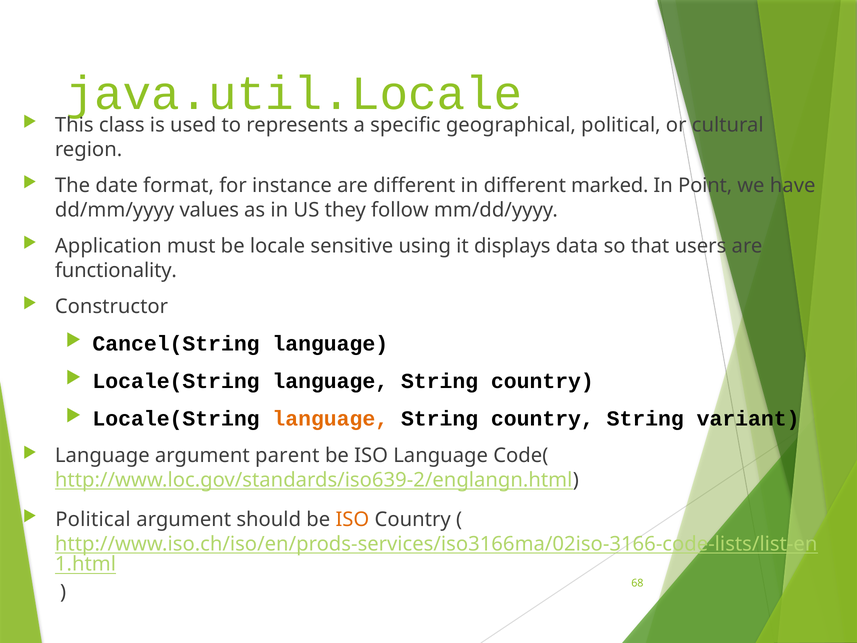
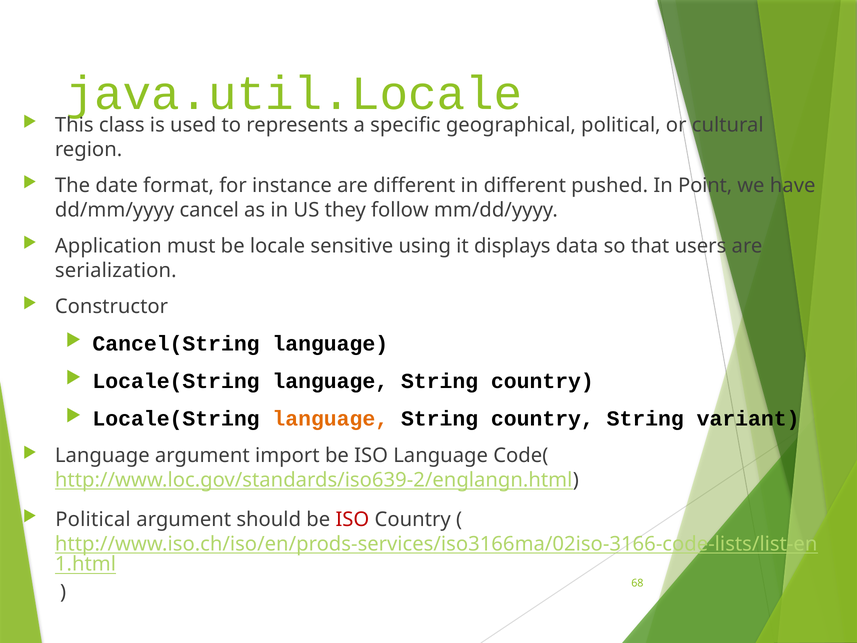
marked: marked -> pushed (610, 185)
values: values -> cancel (209, 210)
functionality: functionality -> serialization (116, 270)
parent: parent -> import (287, 456)
ISO colour: orange -> red (352, 519)
